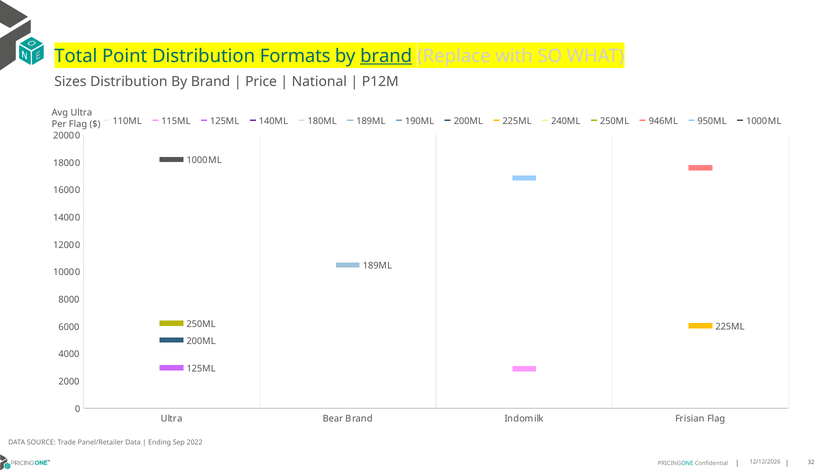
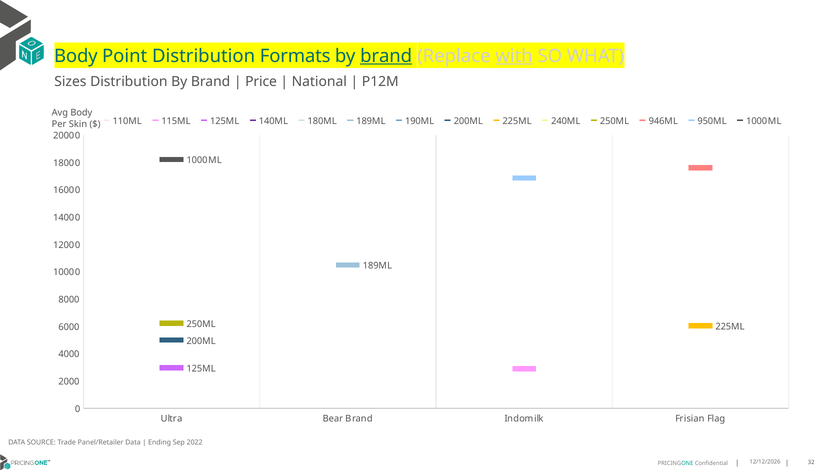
Total: Total -> Body (76, 56)
with underline: none -> present (514, 56)
Avg Ultra: Ultra -> Body (81, 113)
Per Flag: Flag -> Skin (78, 124)
